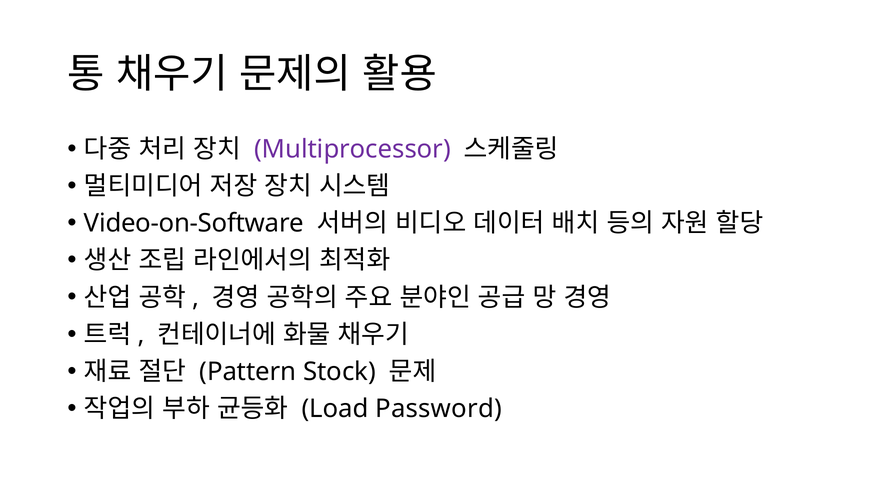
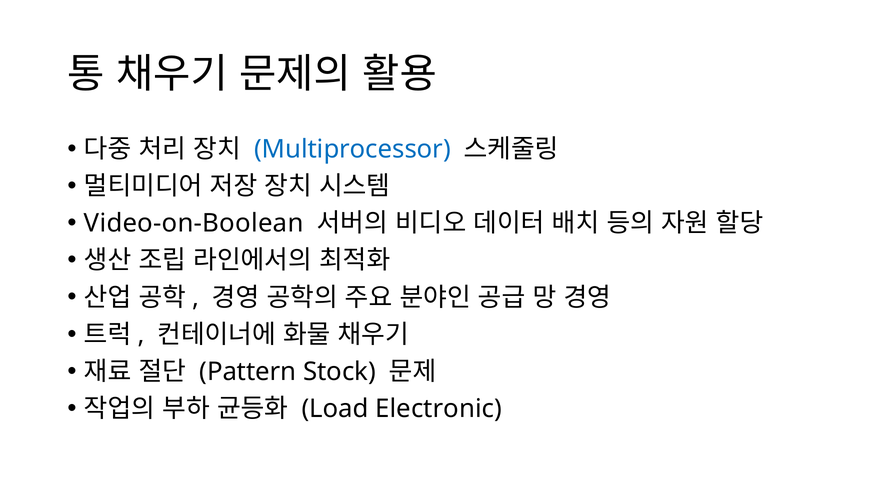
Multiprocessor colour: purple -> blue (352, 149)
Video‐on‐Software: Video‐on‐Software -> Video‐on‐Boolean (194, 224)
Password: Password -> Electronic (439, 409)
